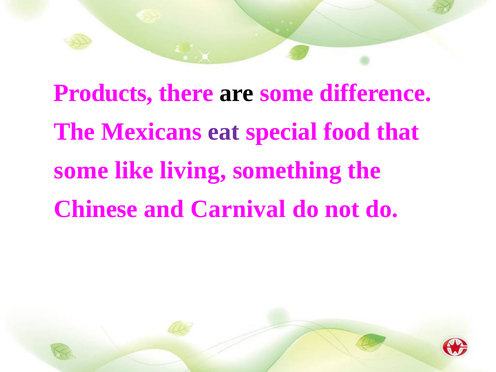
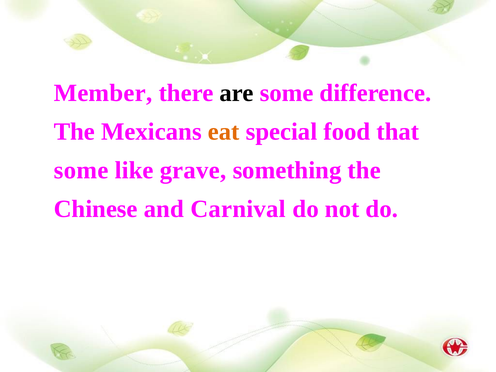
Products: Products -> Member (103, 93)
eat colour: purple -> orange (224, 132)
living: living -> grave (193, 170)
